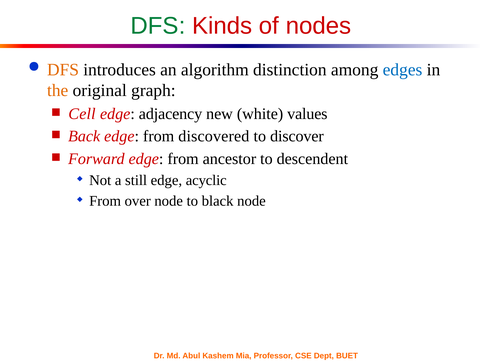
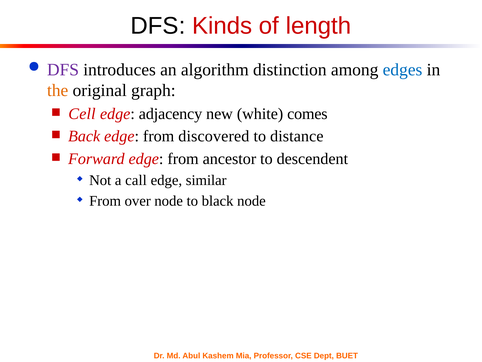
DFS colour: green -> black (158, 26)
nodes: nodes -> length (319, 26)
DFS colour: orange -> purple (63, 70)
values: values -> comes (307, 114)
discover: discover -> distance (297, 136)
still: still -> call (136, 180)
acyclic: acyclic -> similar (206, 180)
